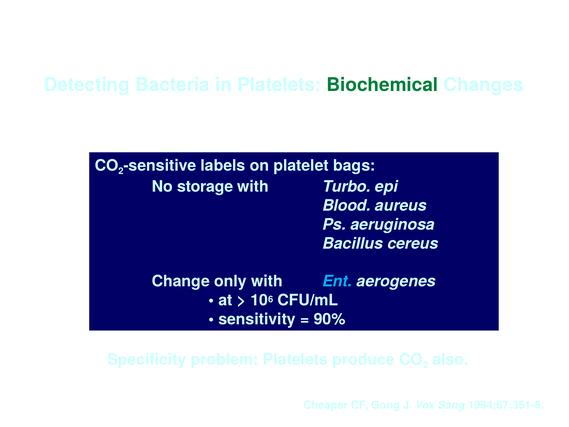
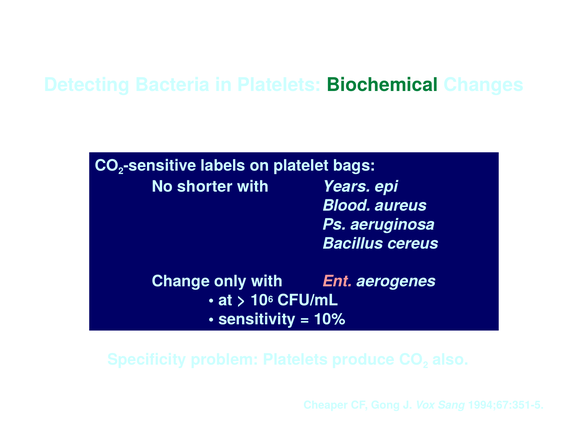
storage: storage -> shorter (205, 186)
Turbo: Turbo -> Years (346, 186)
Ent colour: light blue -> pink (337, 281)
90%: 90% -> 10% (330, 319)
